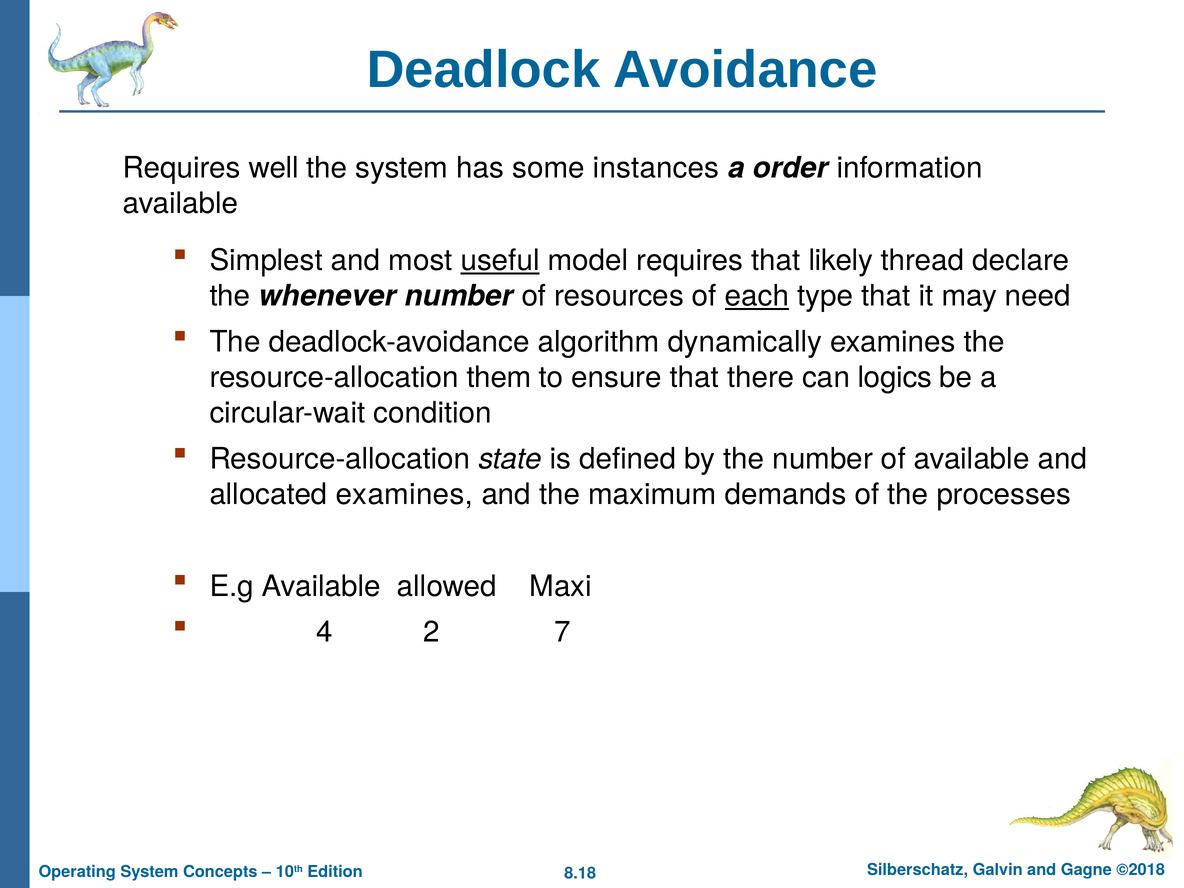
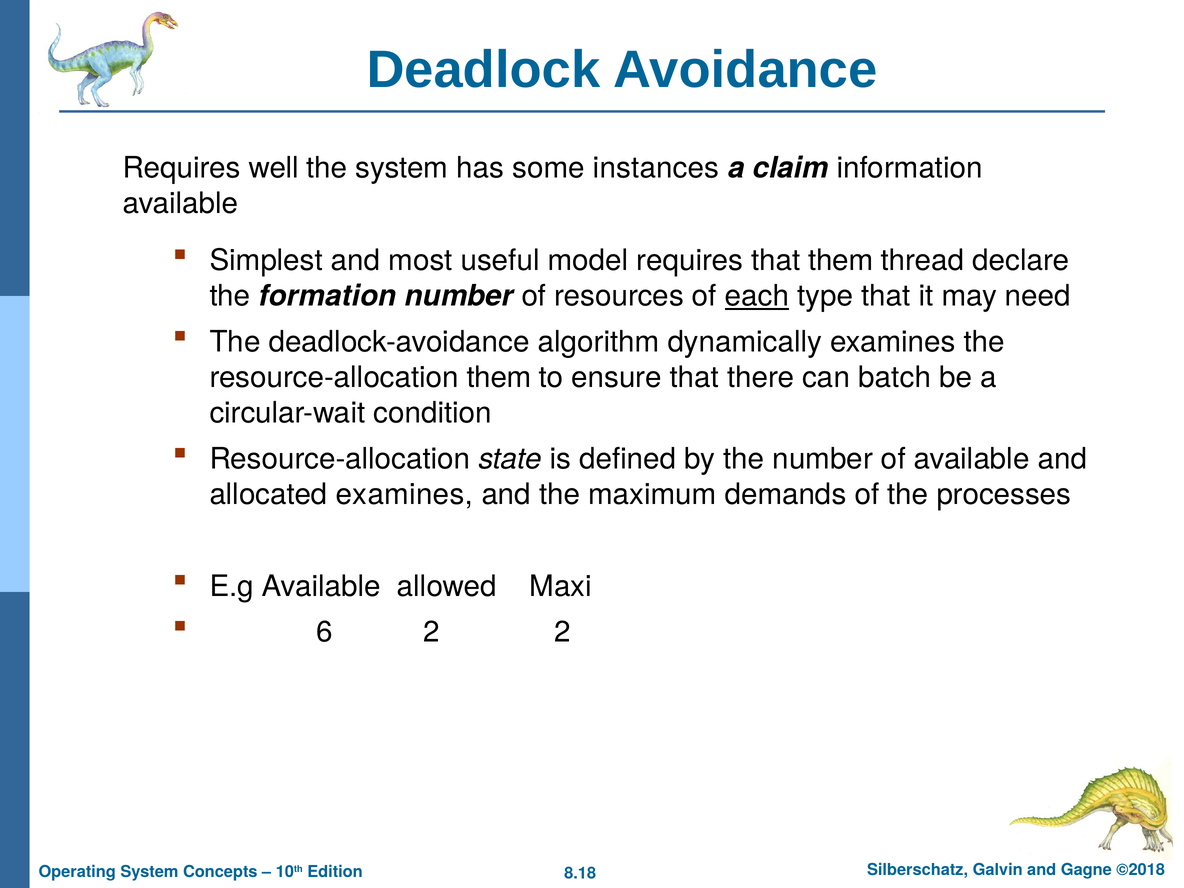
order: order -> claim (791, 168)
useful underline: present -> none (500, 261)
that likely: likely -> them (841, 261)
whenever: whenever -> formation (328, 296)
logics: logics -> batch (895, 378)
4: 4 -> 6 (325, 632)
2 7: 7 -> 2 (563, 632)
